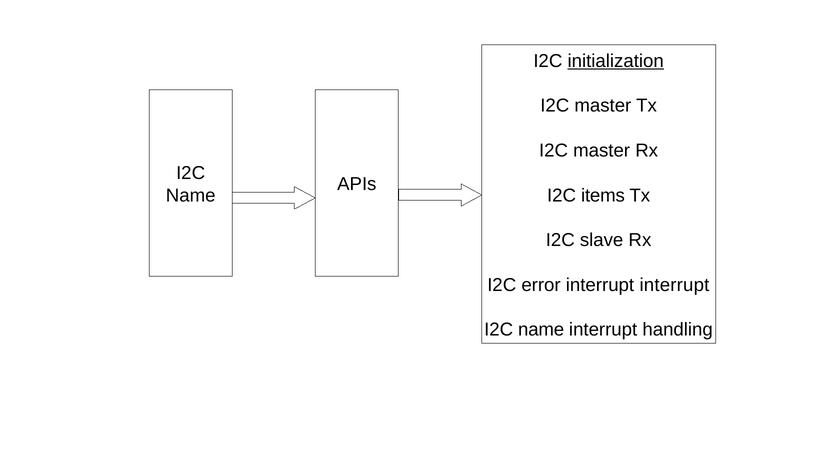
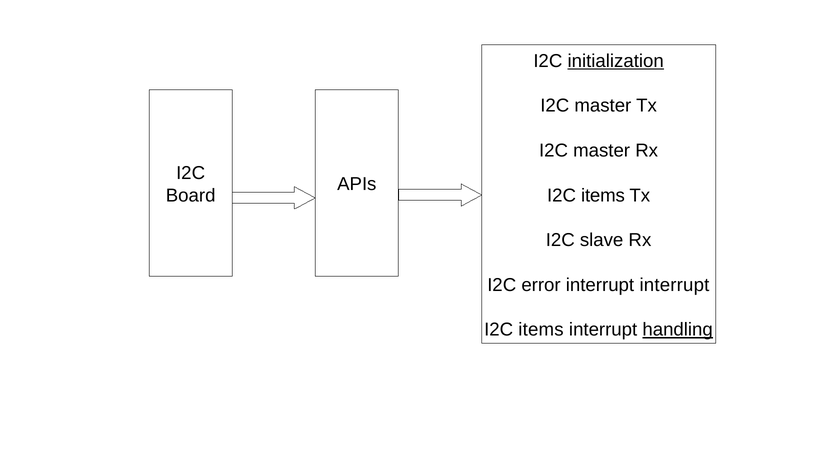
Name: Name -> Board (191, 195)
name: name -> items (541, 329)
handling underline: none -> present (678, 329)
